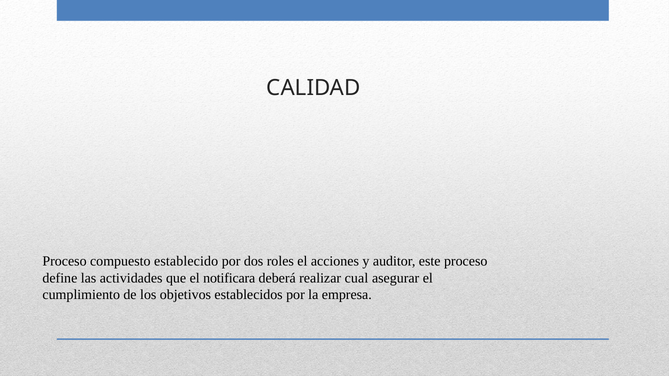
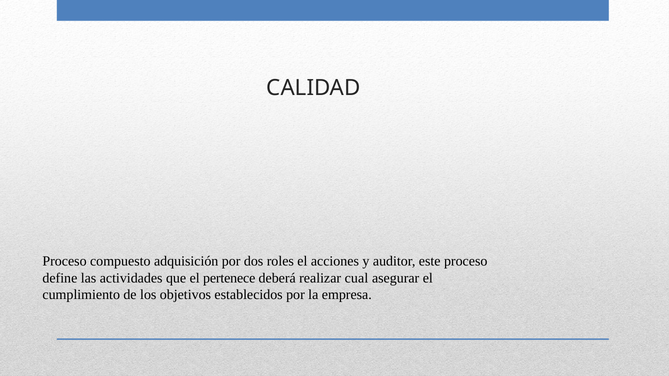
establecido: establecido -> adquisición (186, 262)
notificara: notificara -> pertenece (229, 278)
